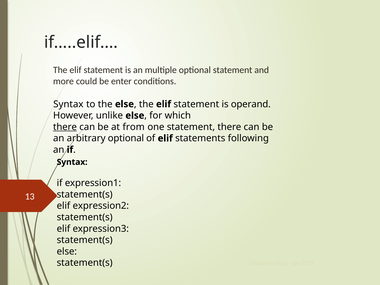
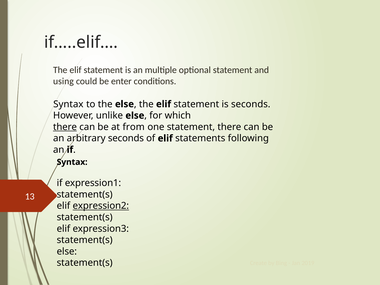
more: more -> using (63, 81)
is operand: operand -> seconds (251, 104)
arbitrary optional: optional -> seconds (126, 138)
expression2 underline: none -> present (101, 206)
